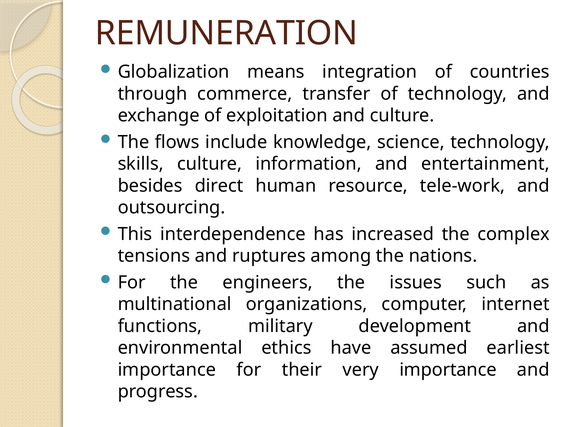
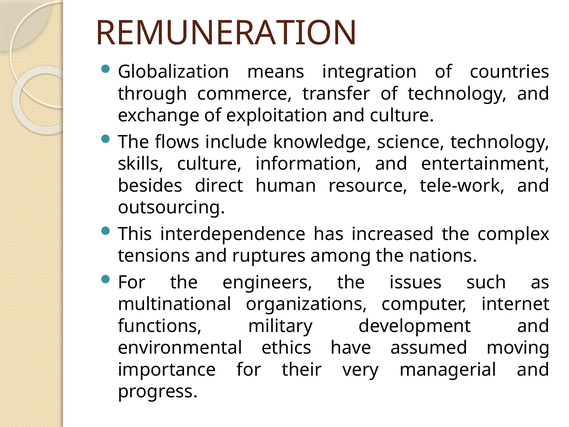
earliest: earliest -> moving (518, 348)
very importance: importance -> managerial (448, 369)
